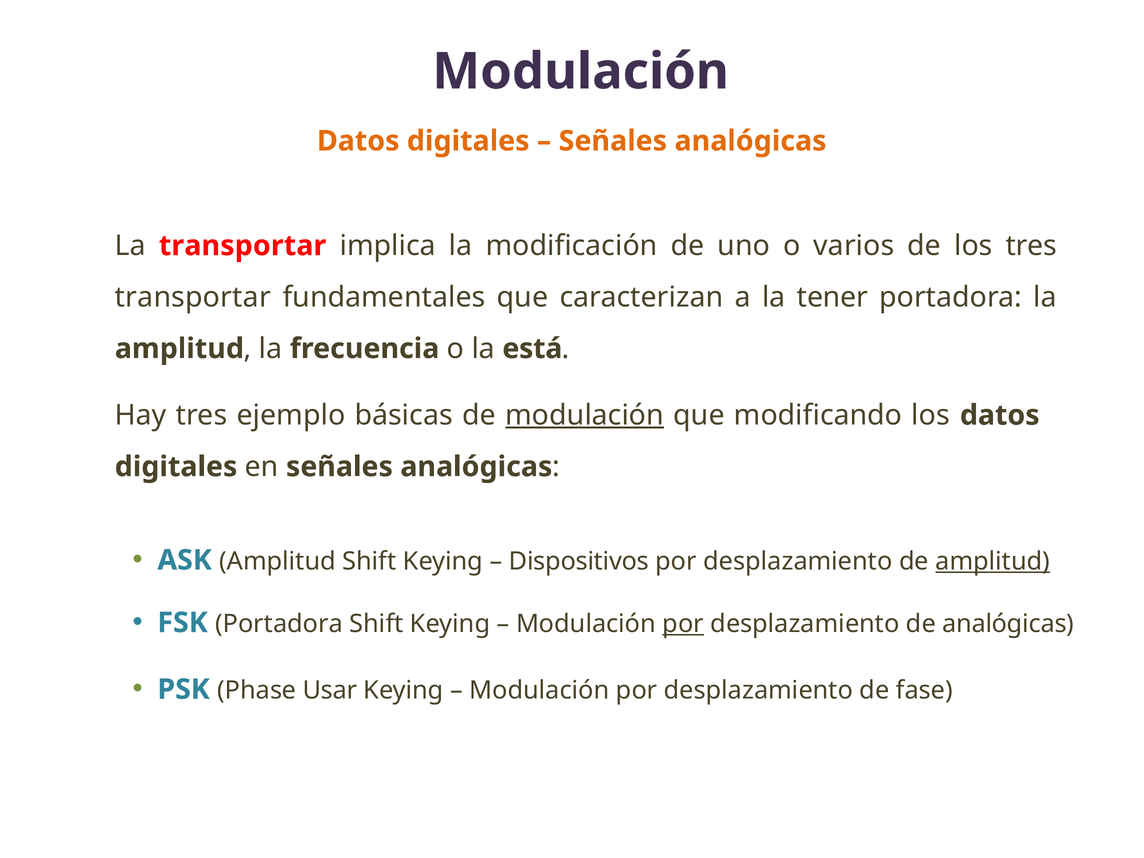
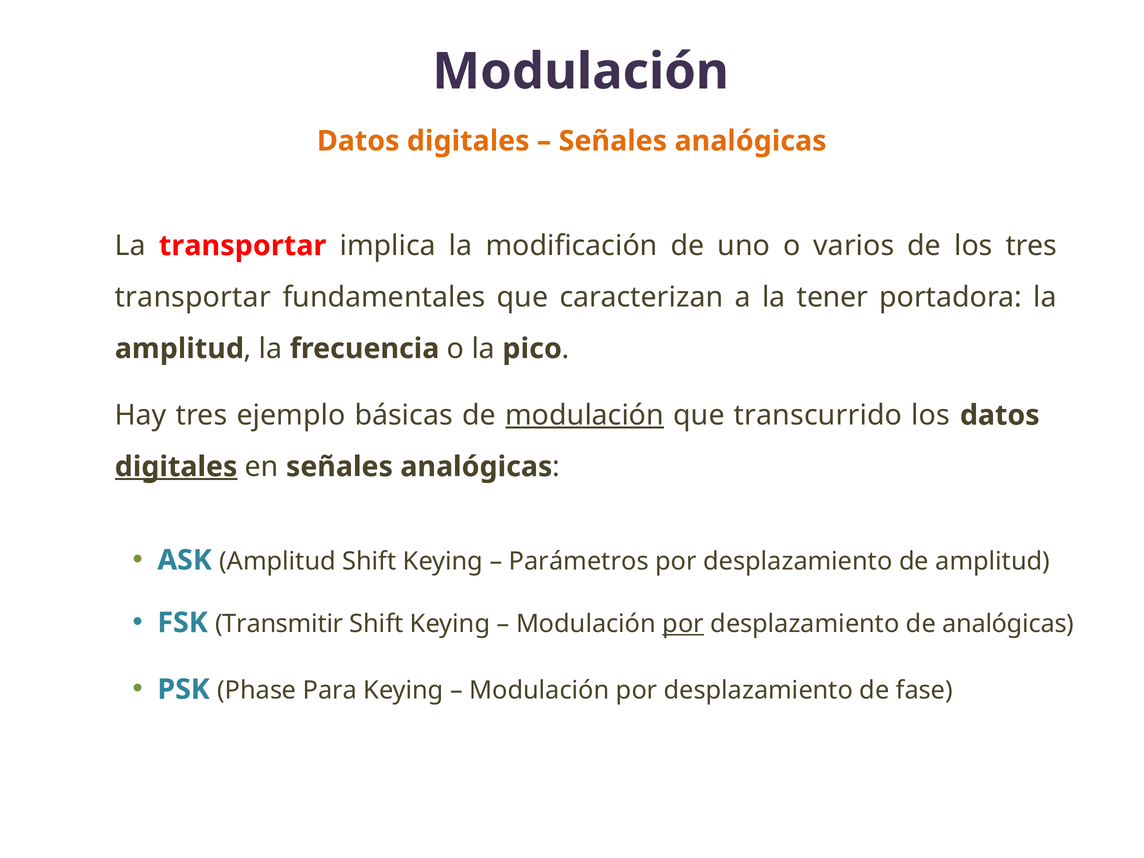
está: está -> pico (532, 349)
modificando: modificando -> transcurrido (818, 415)
digitales underline: none -> present (176, 467)
Dispositivos: Dispositivos -> Parámetros (579, 561)
amplitud underline: present -> none (993, 561)
FSK Portadora: Portadora -> Transmitir (279, 624)
Usar: Usar -> Para (330, 690)
